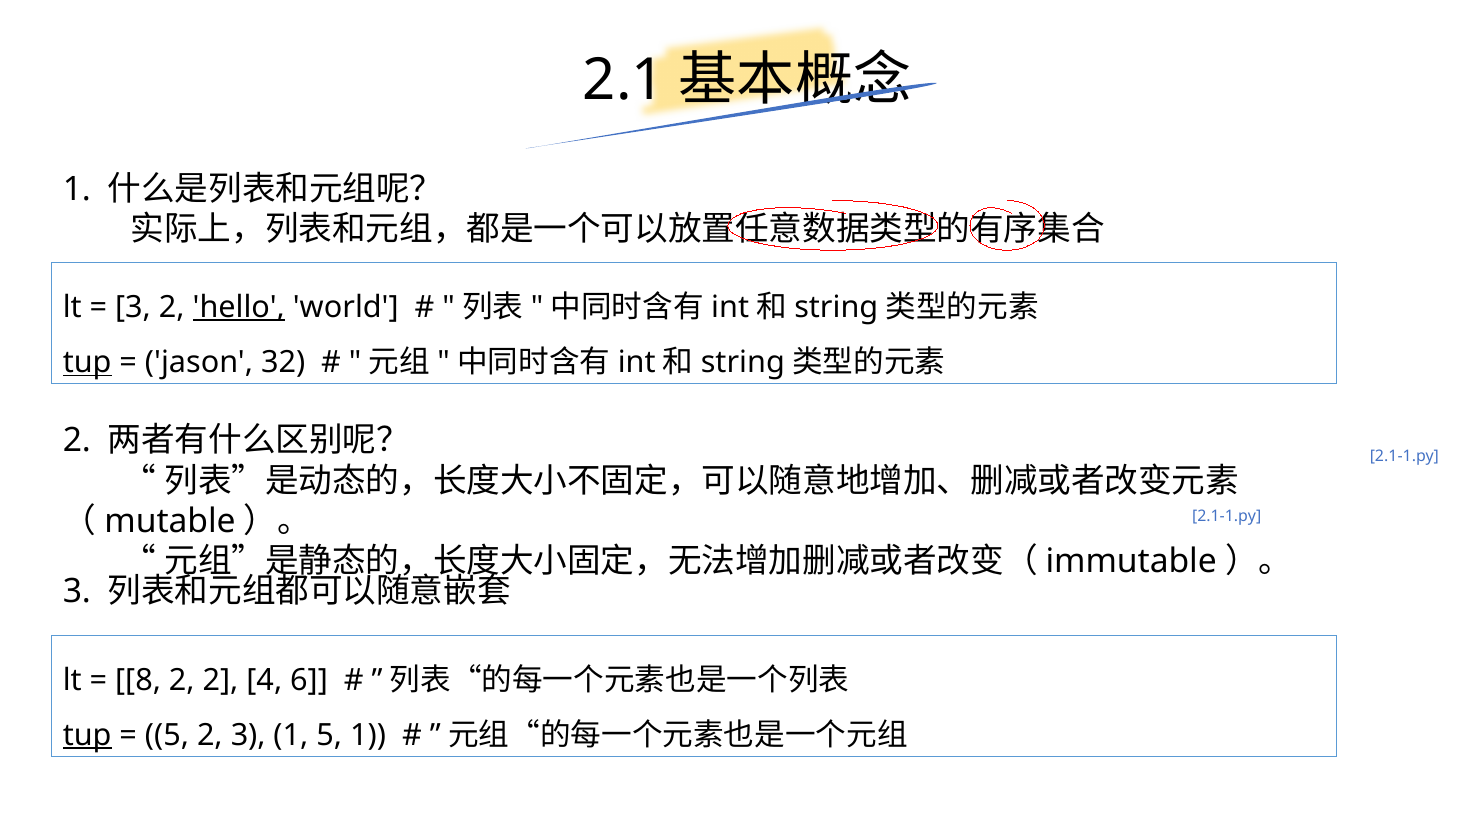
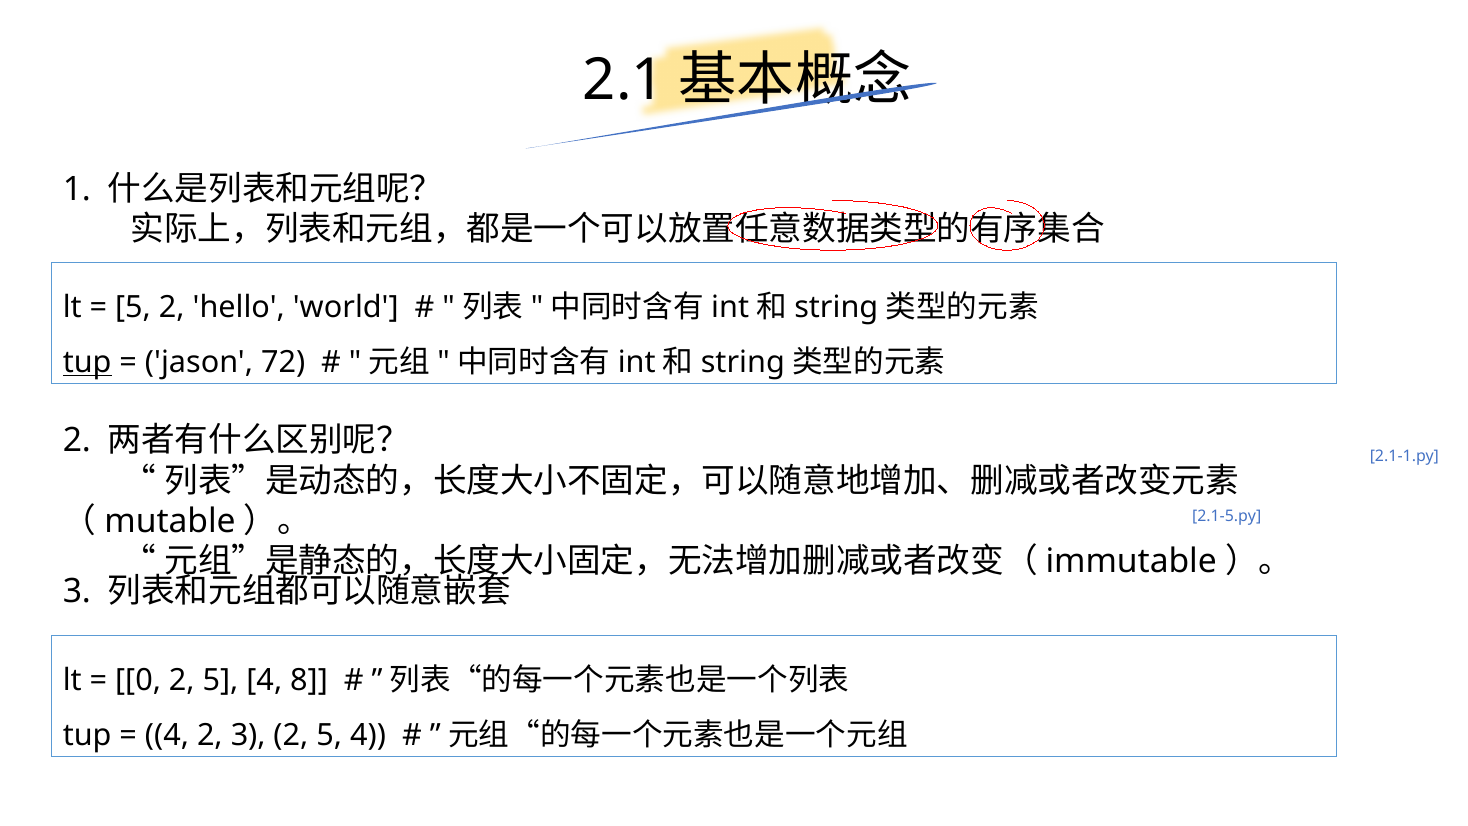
3: 3 -> 5 (133, 307)
hello underline: present -> none (239, 307)
32: 32 -> 72 (283, 362)
2.1-1.py: 2.1-1.py -> 2.1-5.py (1227, 516)
8: 8 -> 0 (138, 680)
2: 2 -> 5 (221, 680)
6: 6 -> 8 (309, 680)
tup underline: present -> none (87, 735)
5: 5 -> 4 (167, 735)
3 1: 1 -> 2 (291, 735)
1: 1 -> 4 (368, 735)
